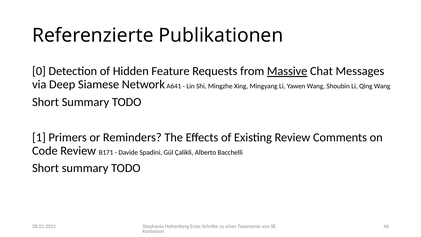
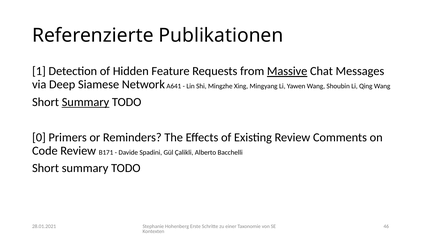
0: 0 -> 1 (39, 71)
Summary underline: none -> present (85, 102)
1: 1 -> 0 (39, 137)
